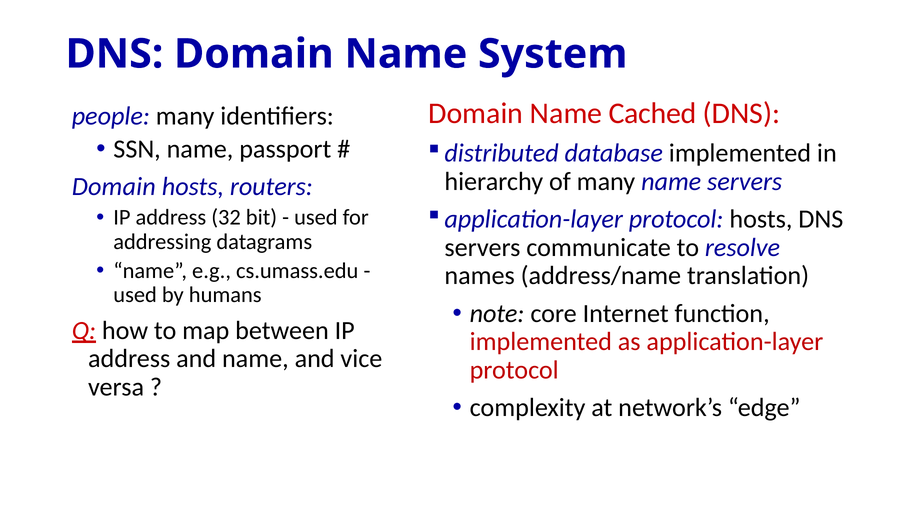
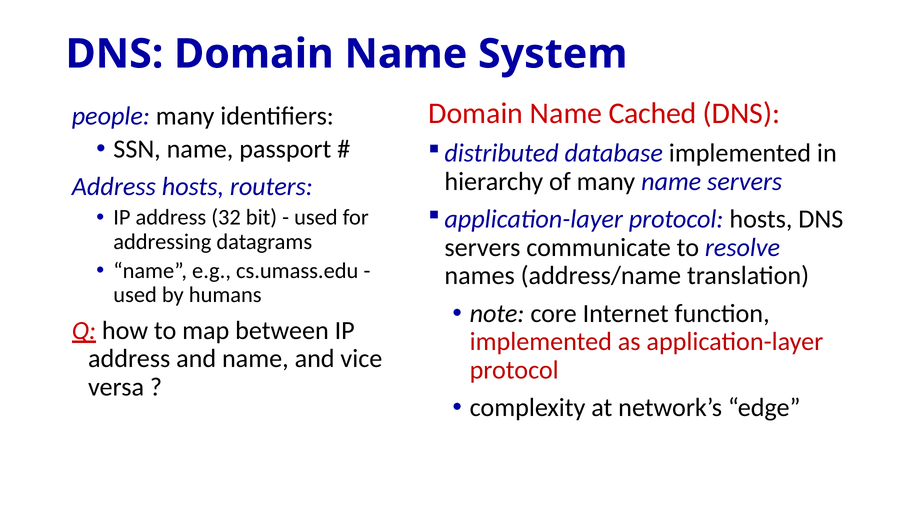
Domain: Domain -> Address (114, 187)
